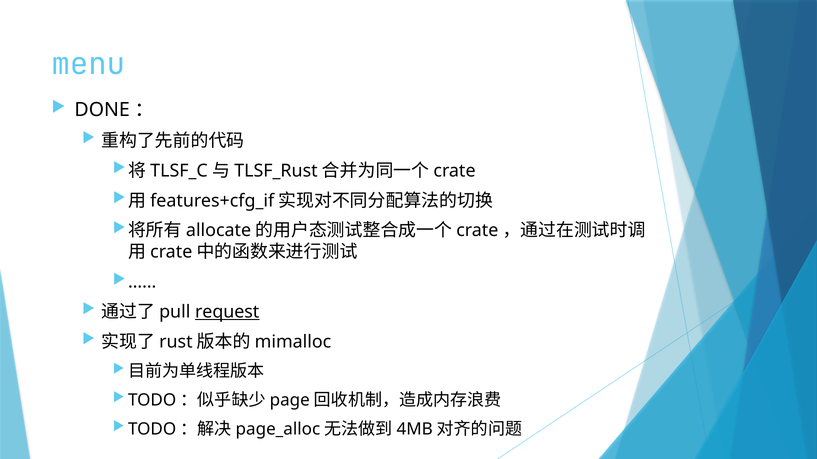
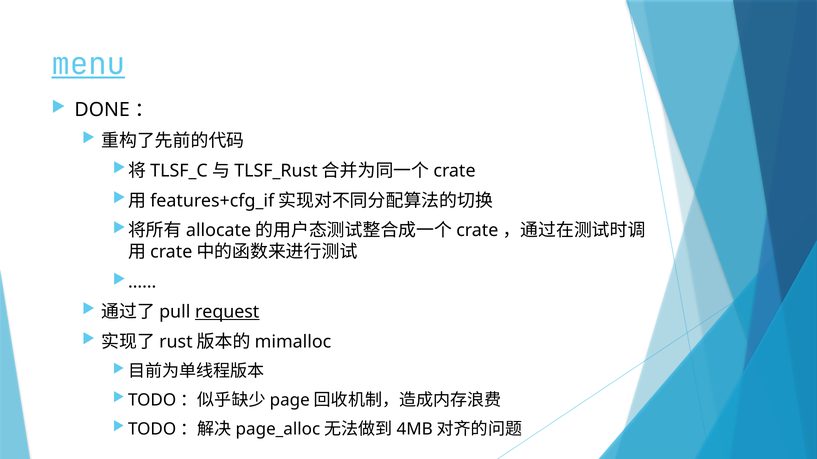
menu underline: none -> present (88, 64)
